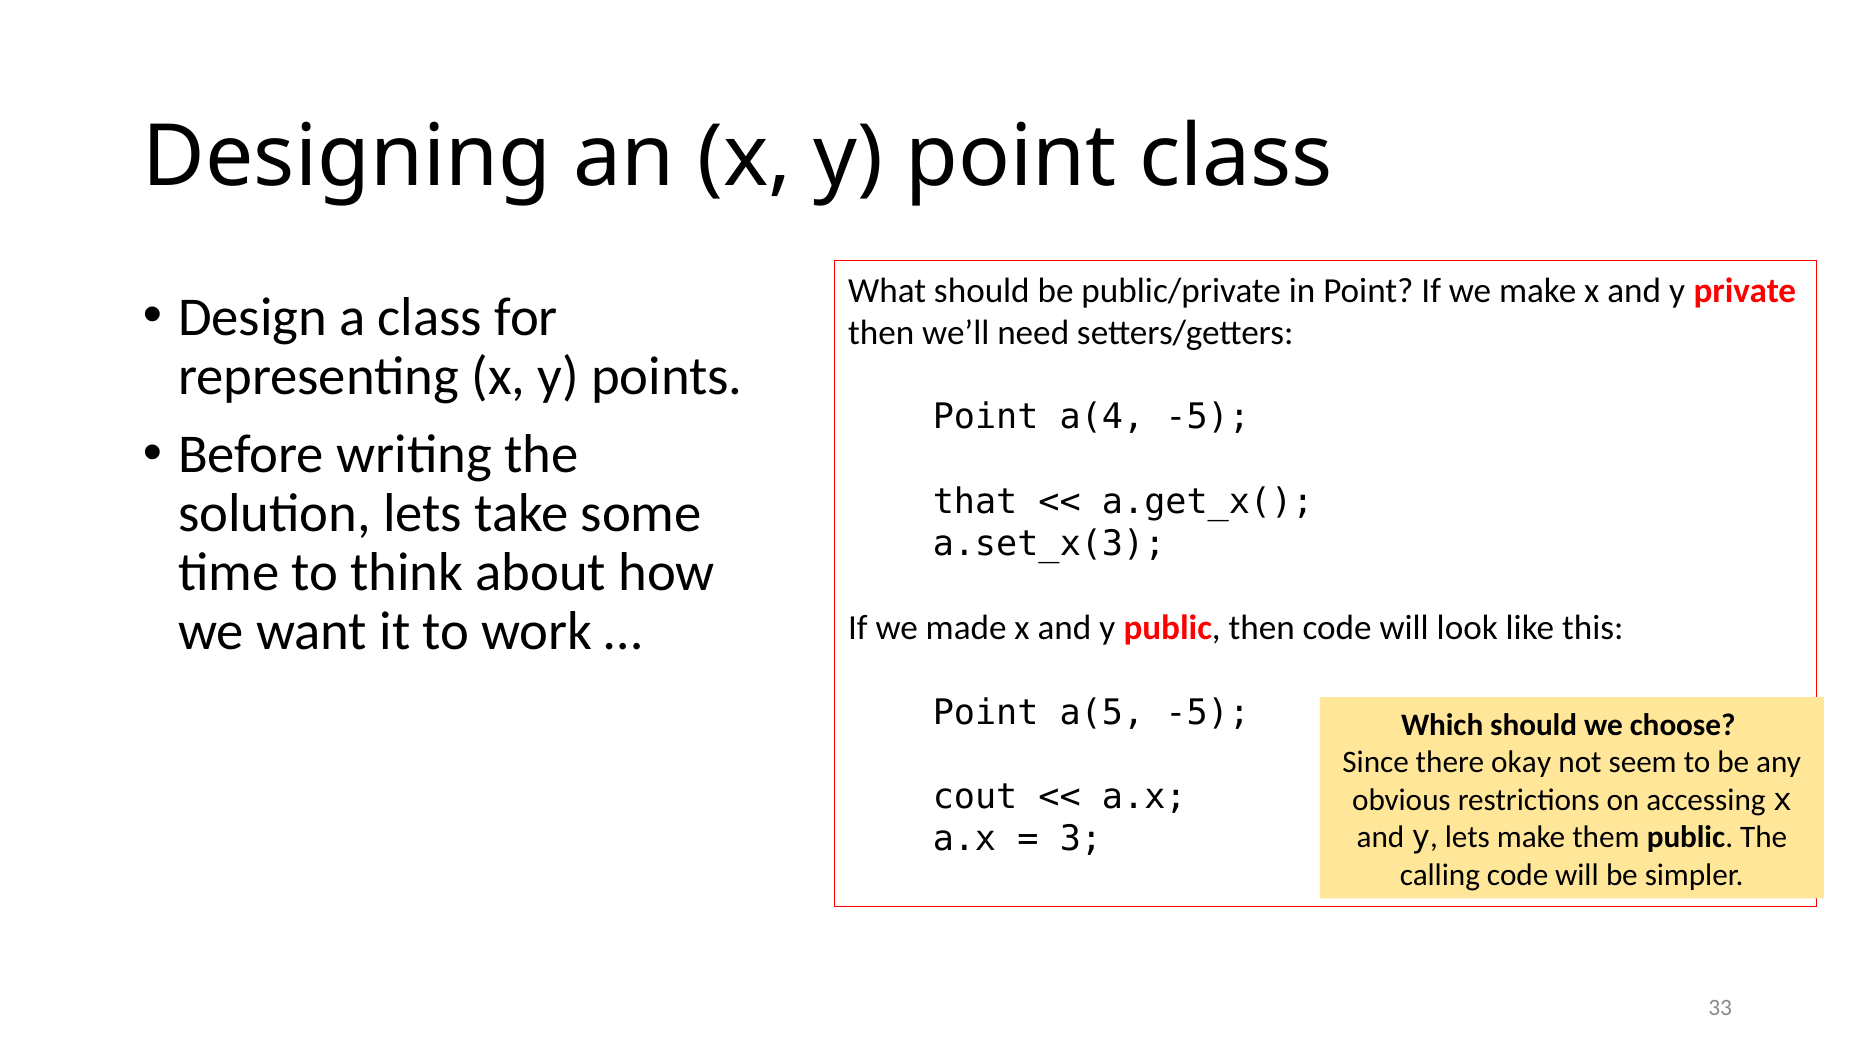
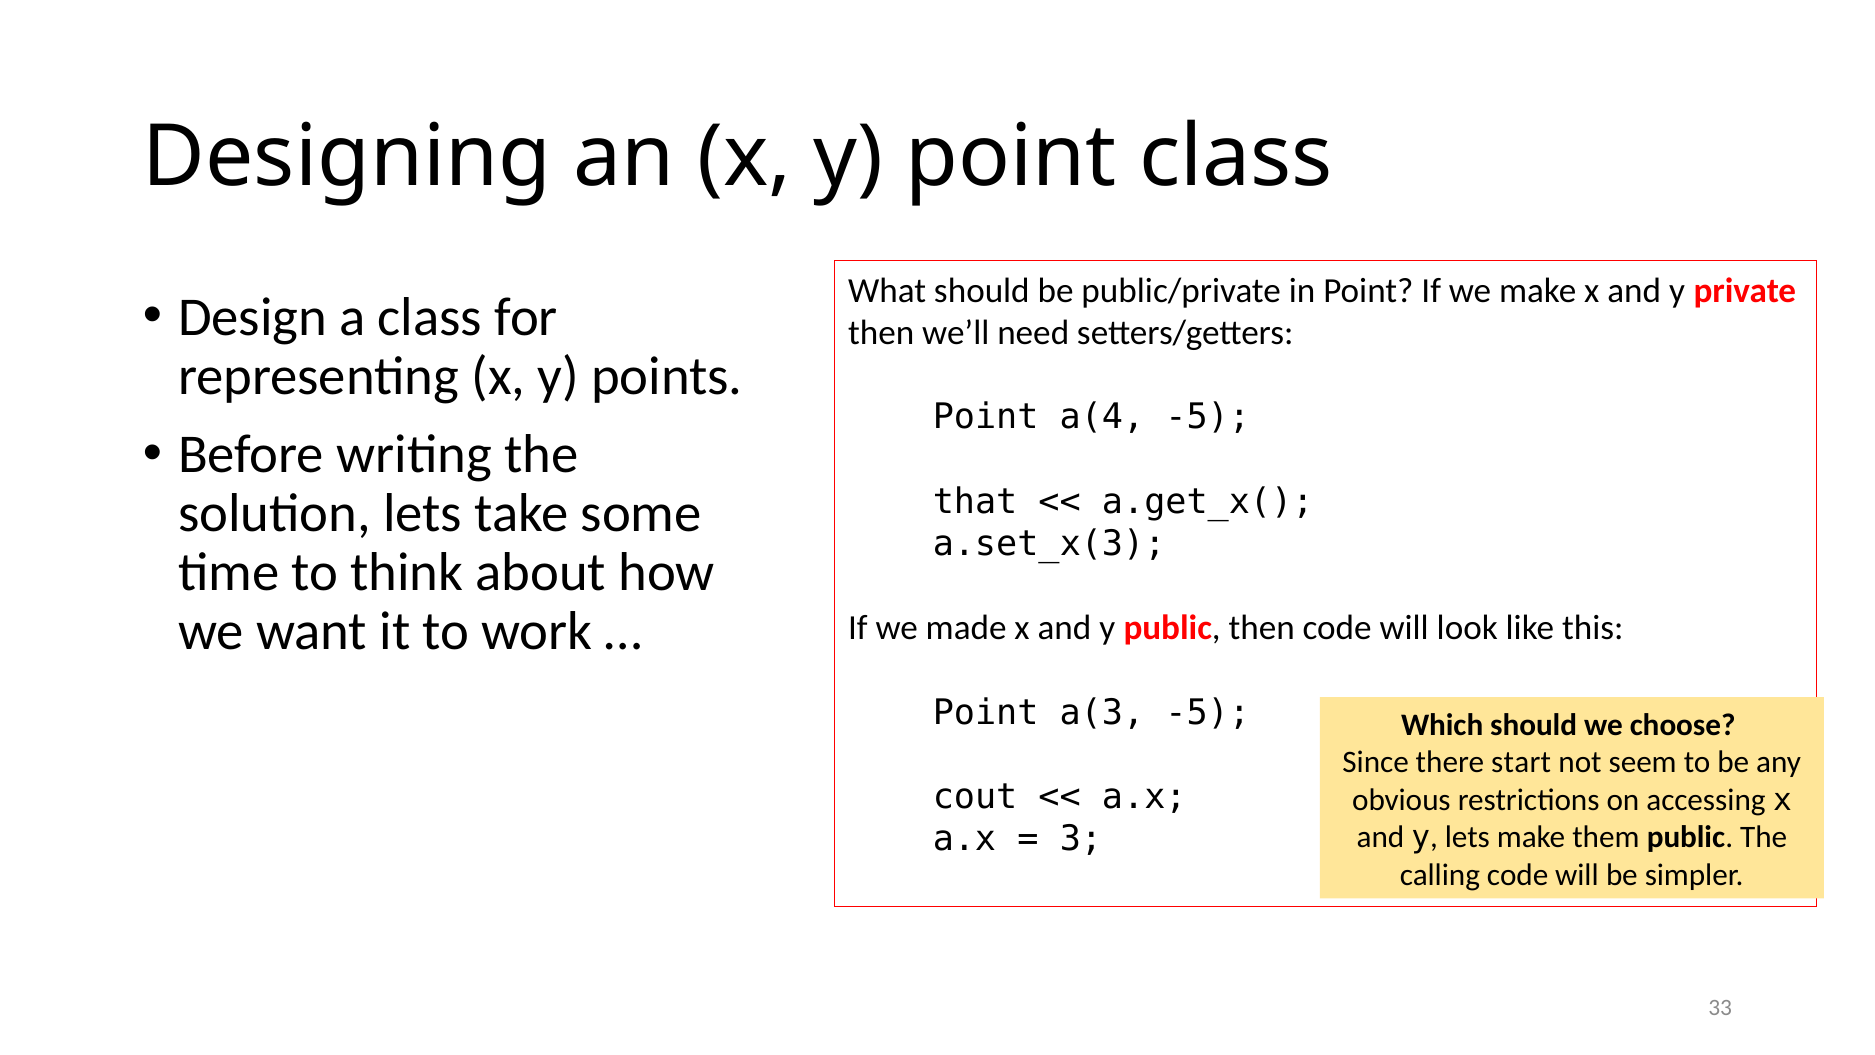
a(5: a(5 -> a(3 (1102, 712)
okay: okay -> start (1521, 762)
